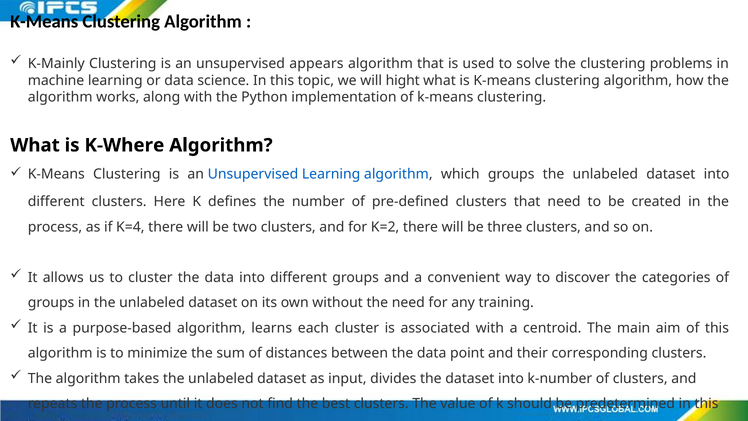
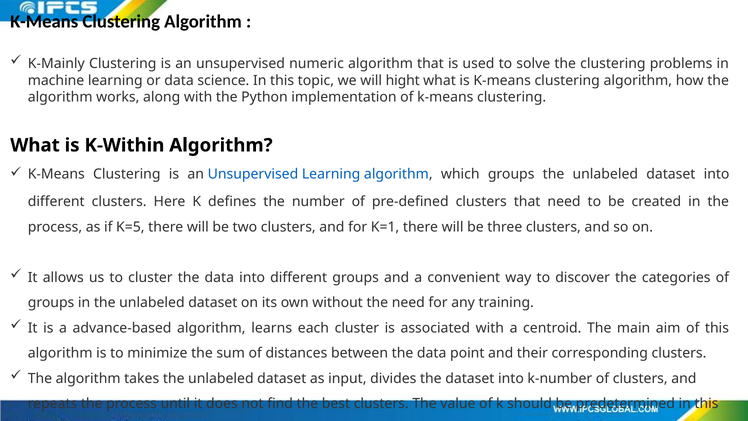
appears: appears -> numeric (317, 64)
K-Where: K-Where -> K-Within (124, 145)
K=4: K=4 -> K=5 (130, 227)
K=2: K=2 -> K=1 (385, 227)
purpose-based: purpose-based -> advance-based (122, 328)
